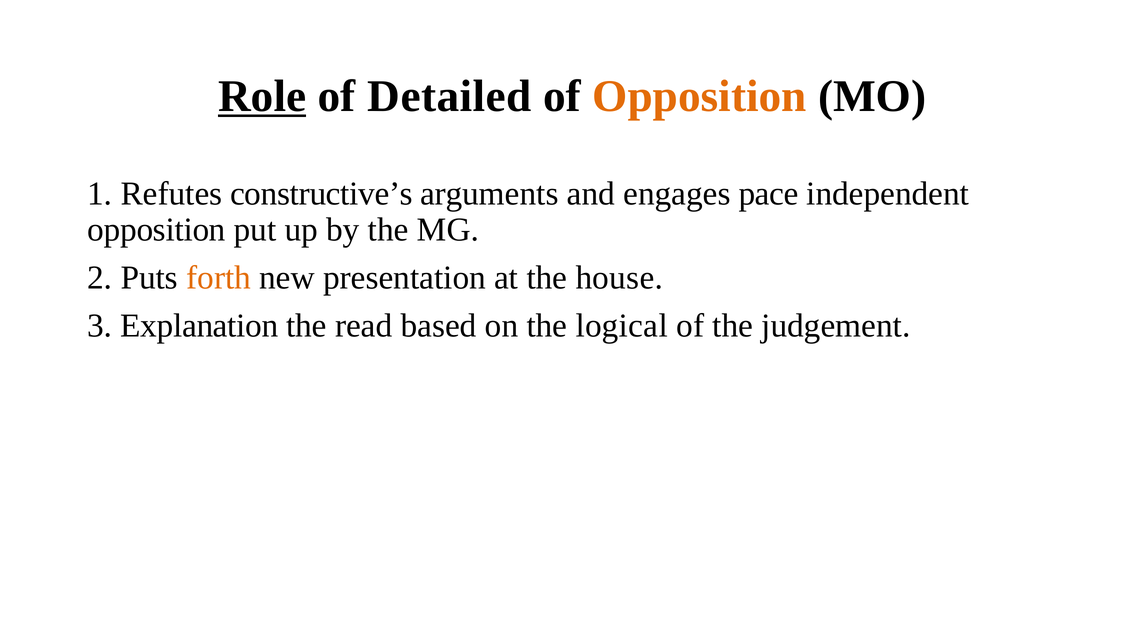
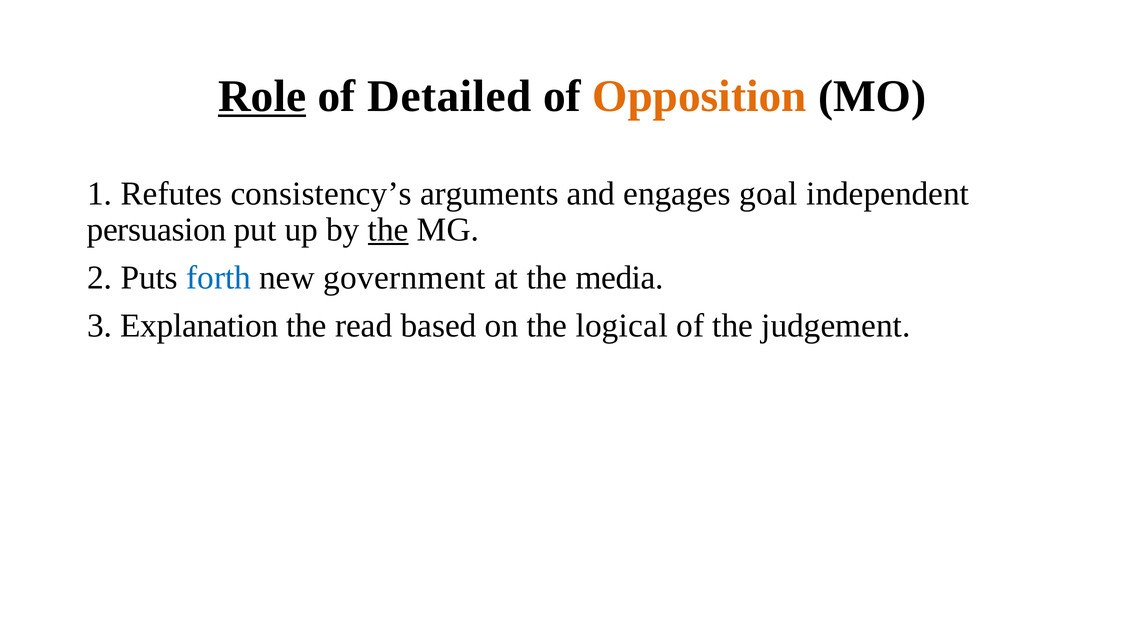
constructive’s: constructive’s -> consistency’s (321, 194)
pace: pace -> goal (768, 194)
opposition: opposition -> persuasion (157, 230)
the underline: none -> present (388, 230)
forth colour: orange -> blue (219, 278)
presentation: presentation -> government (404, 278)
house: house -> media (620, 278)
